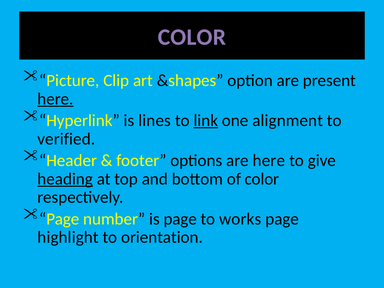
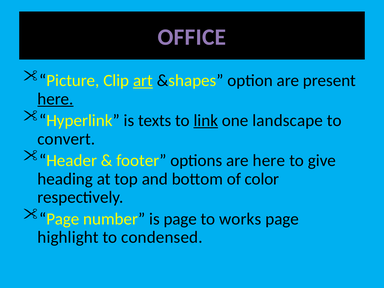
COLOR: COLOR -> OFFICE (192, 37)
art underline: none -> present (143, 81)
lines: lines -> texts (155, 121)
alignment: alignment -> landscape (288, 121)
verified: verified -> convert (66, 139)
heading underline: present -> none (65, 179)
orientation: orientation -> condensed (162, 237)
